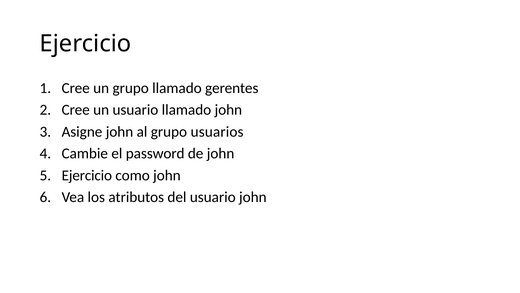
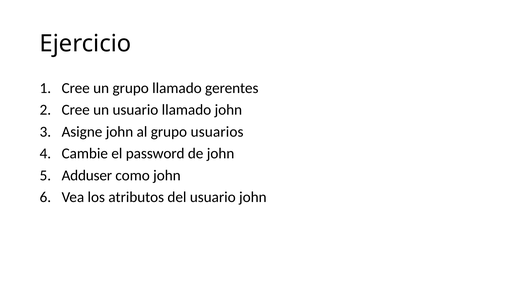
Ejercicio: Ejercicio -> Adduser (87, 175)
